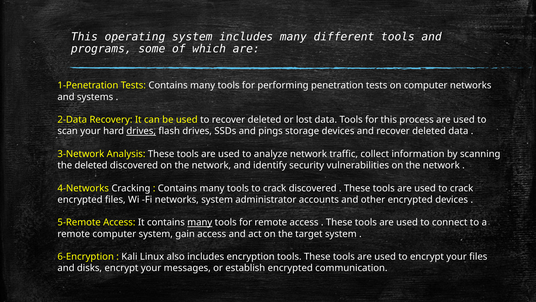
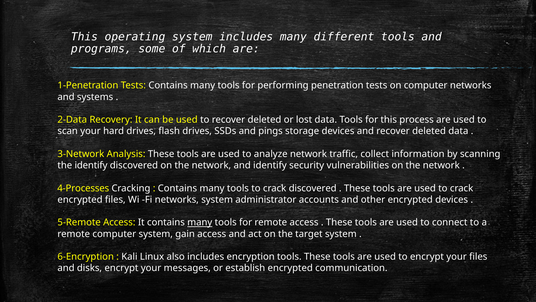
drives underline: present -> none (141, 131)
the deleted: deleted -> identify (91, 165)
4-Networks: 4-Networks -> 4-Processes (83, 188)
